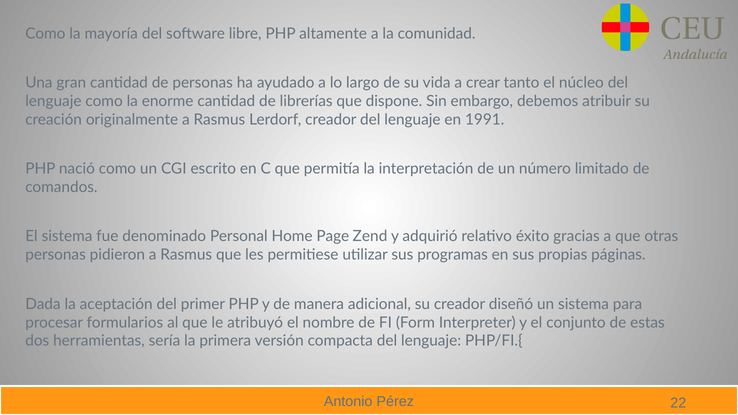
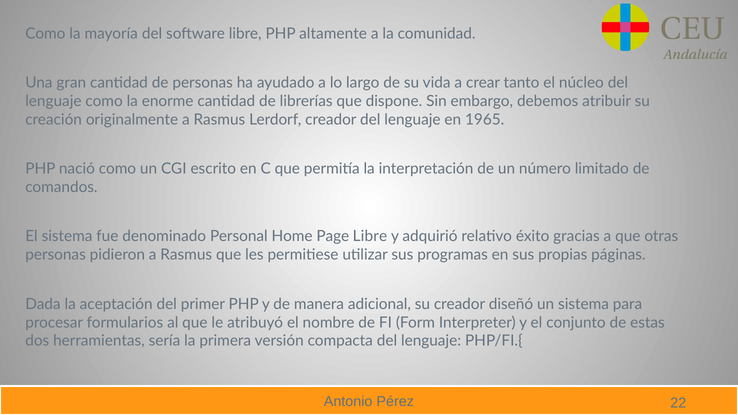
1991: 1991 -> 1965 (485, 120)
Page Zend: Zend -> Libre (370, 236)
